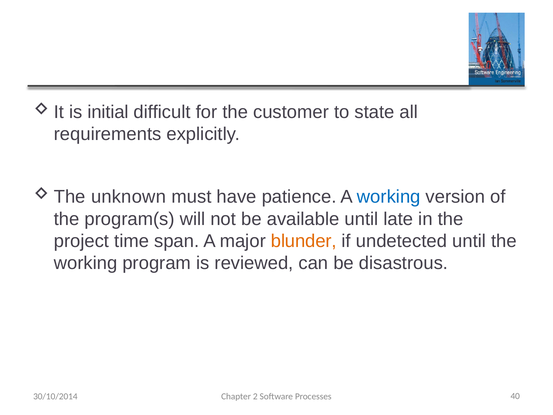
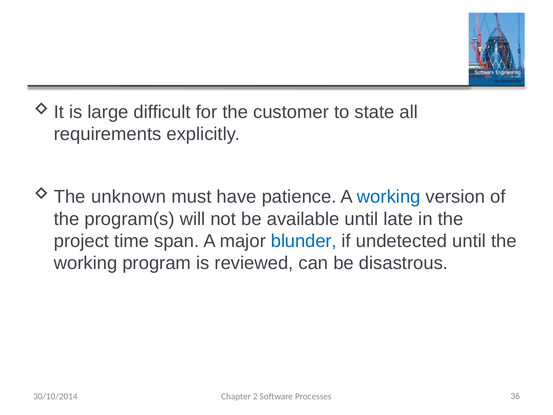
initial: initial -> large (108, 112)
blunder colour: orange -> blue (304, 241)
40: 40 -> 36 (515, 396)
